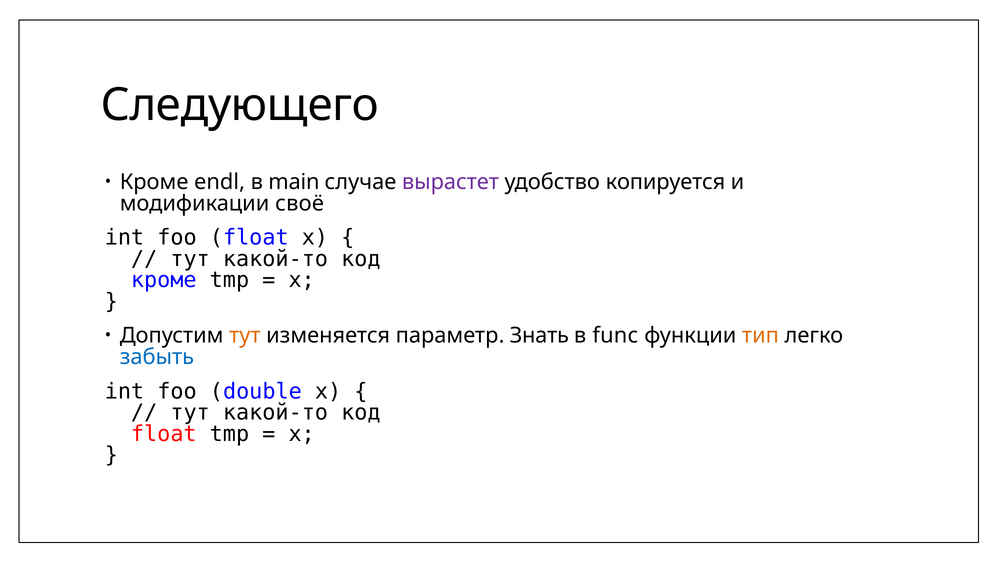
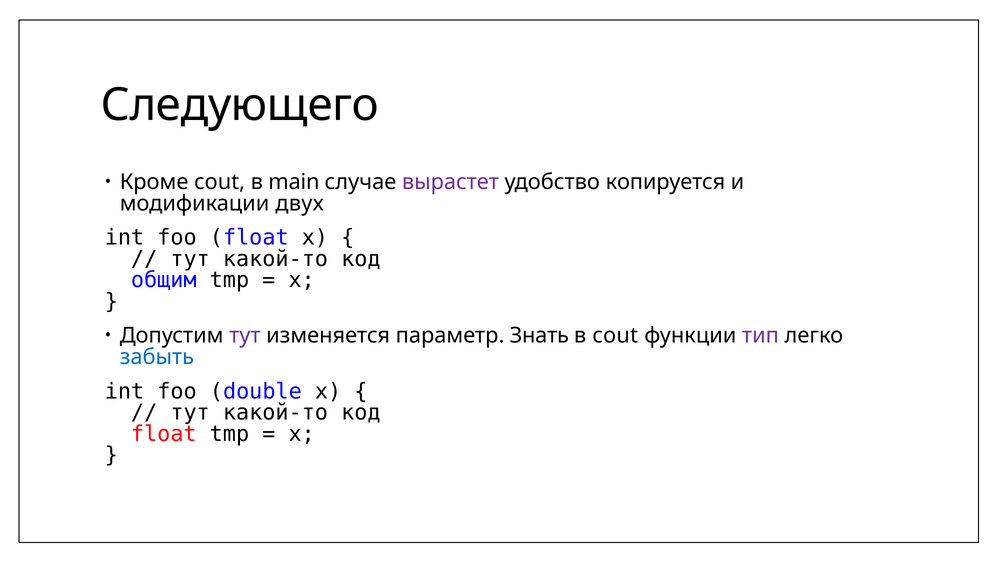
Кроме endl: endl -> cout (220, 182)
своё: своё -> двух (300, 203)
кроме: кроме -> общим (164, 280)
тут colour: orange -> purple (245, 335)
в func: func -> cout (615, 335)
тип colour: orange -> purple (760, 335)
